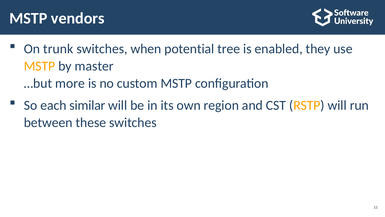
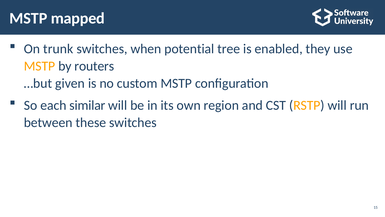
vendors: vendors -> mapped (78, 18)
master: master -> routers (94, 66)
more: more -> given (70, 83)
